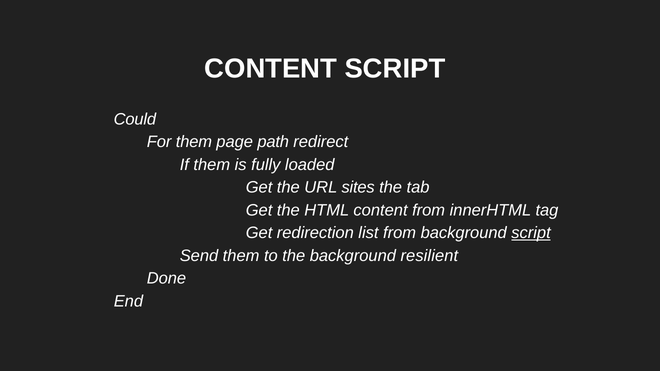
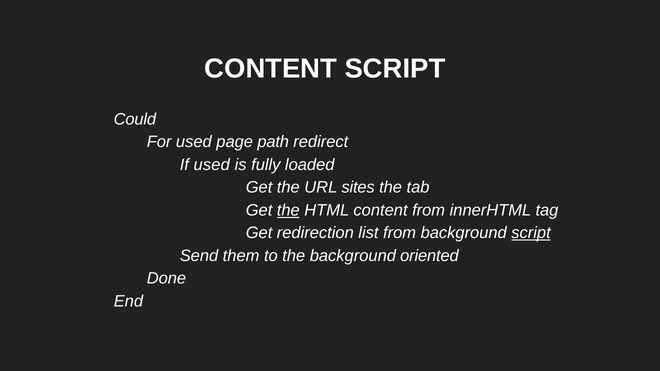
For them: them -> used (194, 142)
If them: them -> used (212, 165)
the underline: none -> present (288, 210)
resilient: resilient -> oriented (429, 256)
